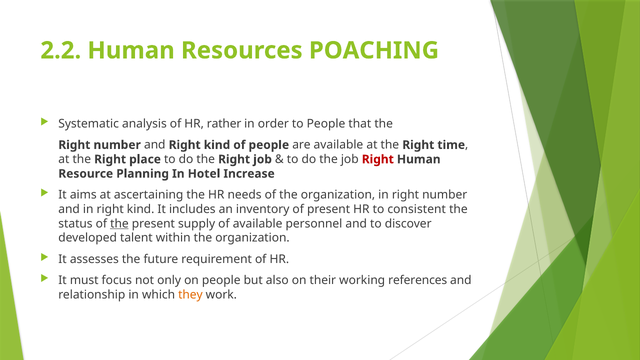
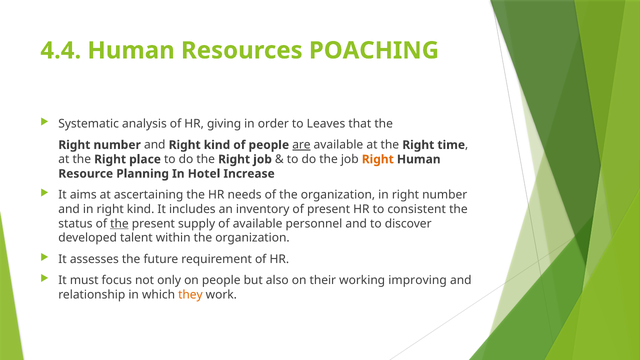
2.2: 2.2 -> 4.4 (61, 50)
rather: rather -> giving (224, 124)
to People: People -> Leaves (326, 124)
are underline: none -> present (301, 145)
Right colour: red -> orange (378, 159)
references: references -> improving (418, 280)
